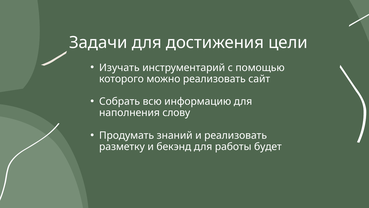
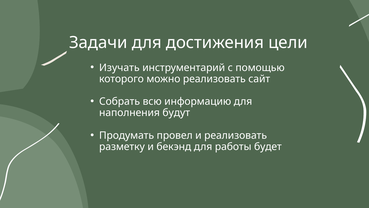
слову: слову -> будут (176, 113)
знаний: знаний -> провел (175, 135)
